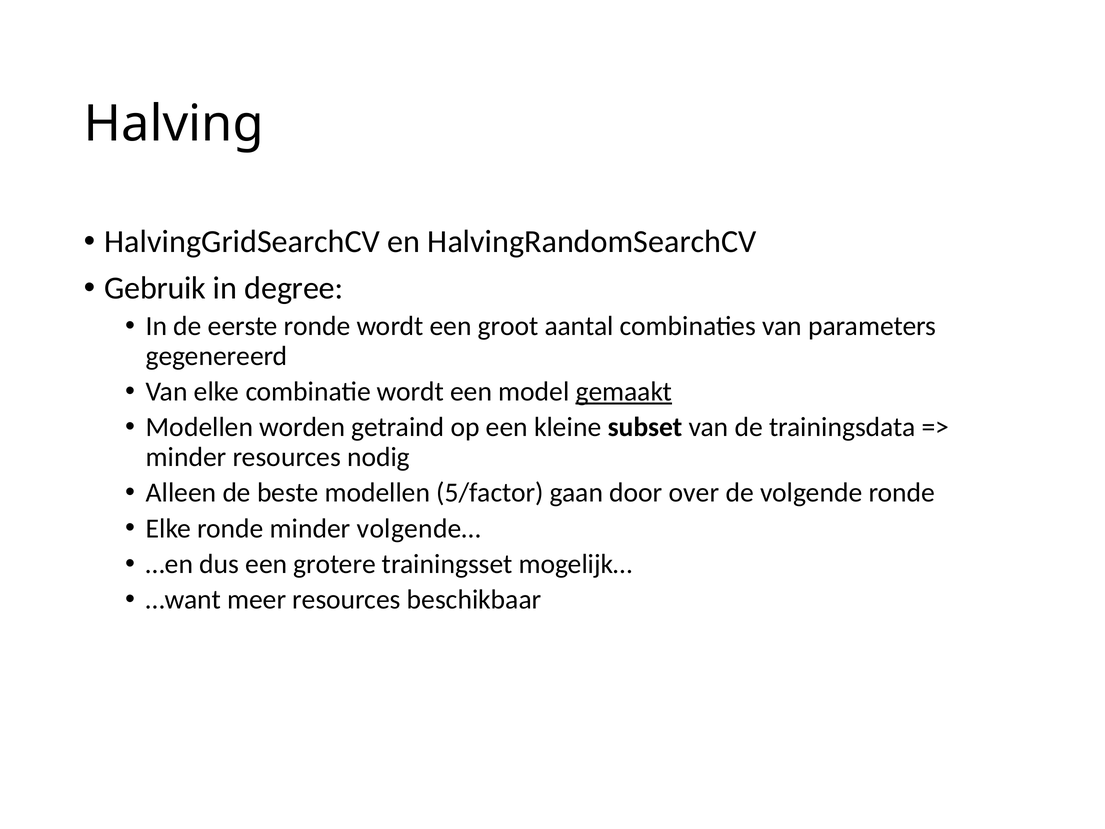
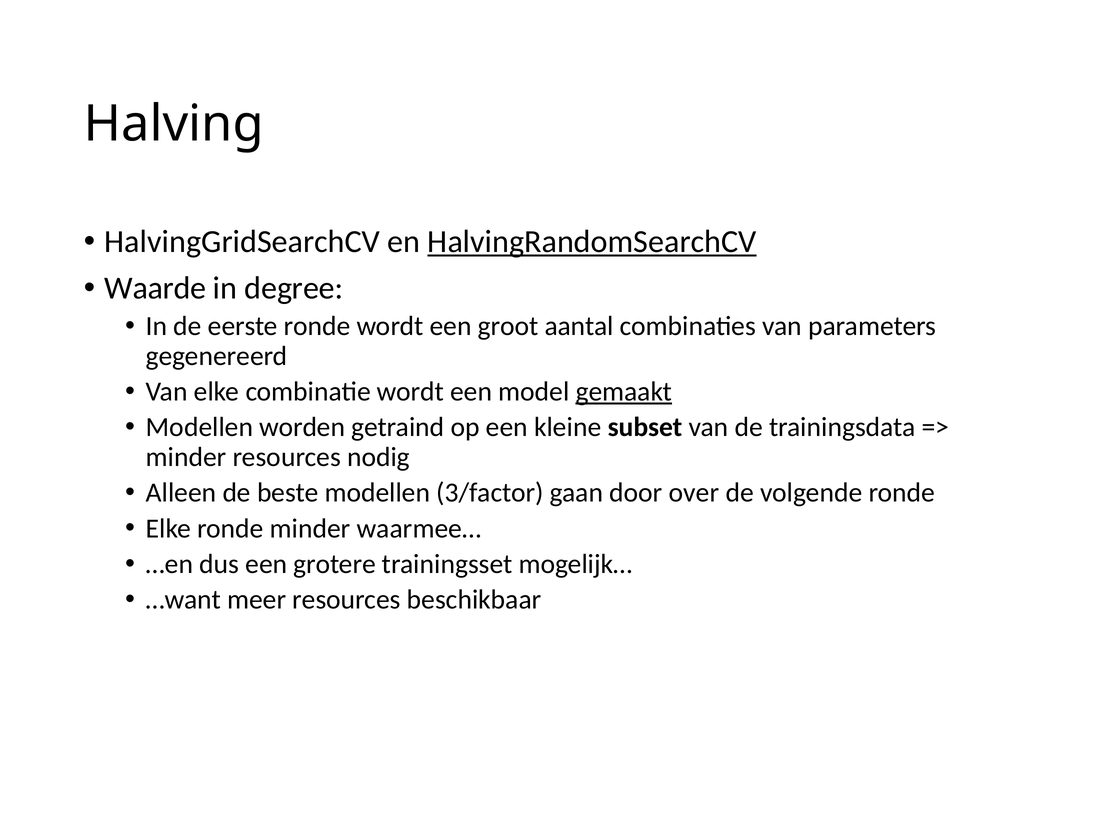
HalvingRandomSearchCV underline: none -> present (592, 242)
Gebruik: Gebruik -> Waarde (155, 288)
5/factor: 5/factor -> 3/factor (490, 493)
volgende…: volgende… -> waarmee… (419, 528)
